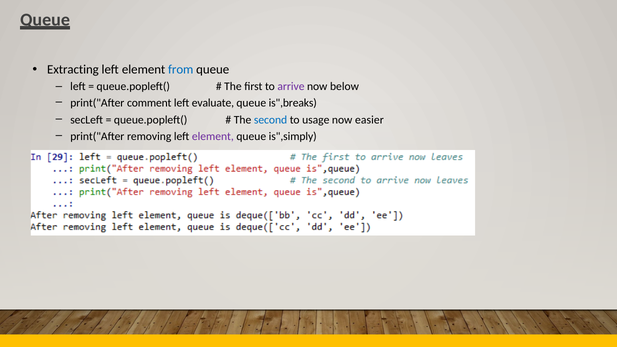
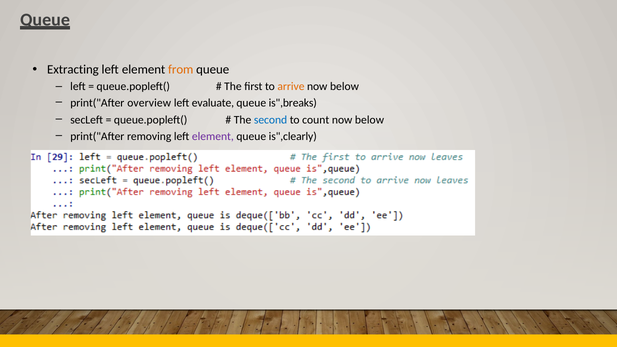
from colour: blue -> orange (181, 69)
arrive colour: purple -> orange (291, 87)
comment: comment -> overview (149, 103)
usage: usage -> count (316, 120)
easier: easier -> below (369, 120)
is",simply: is",simply -> is",clearly (293, 137)
